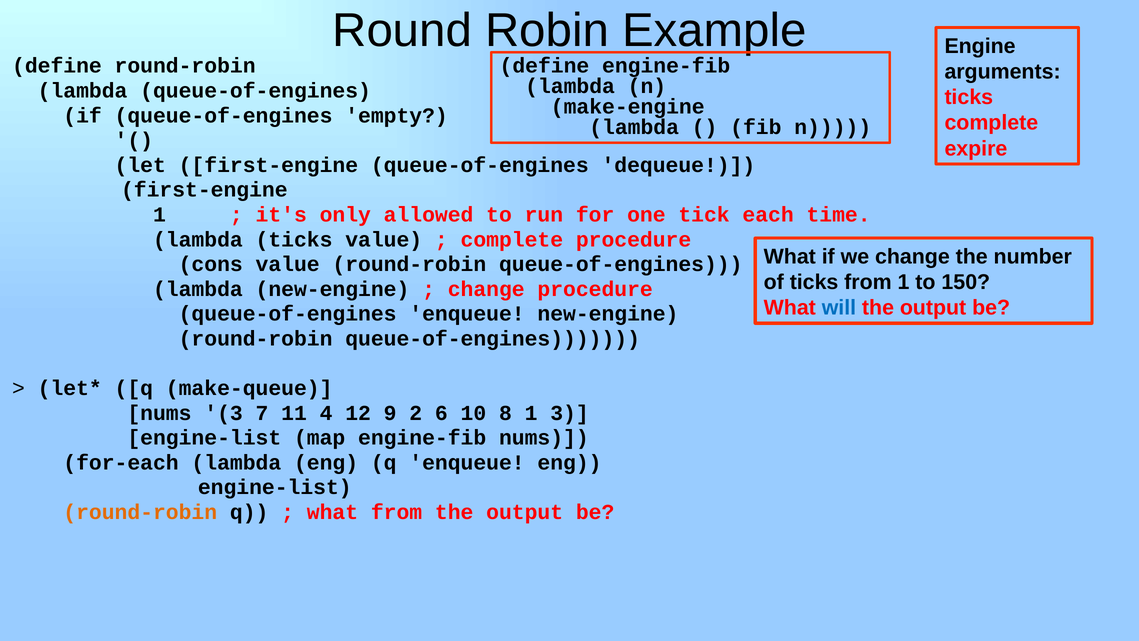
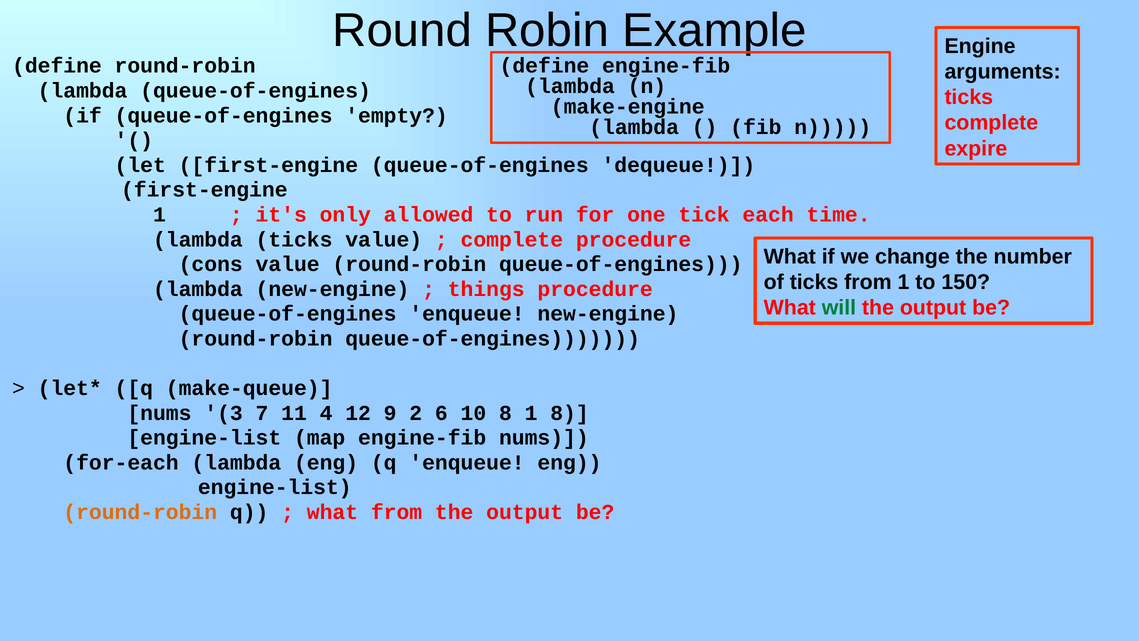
change: change -> things (486, 289)
will colour: blue -> green (839, 308)
1 3: 3 -> 8 (570, 413)
